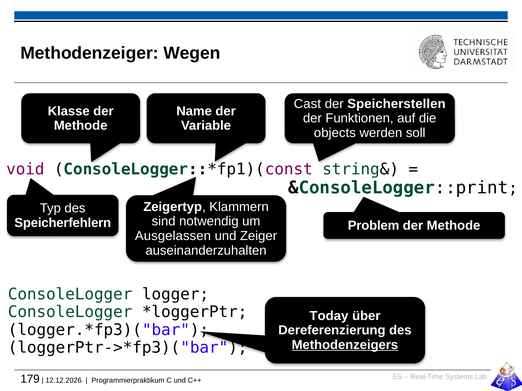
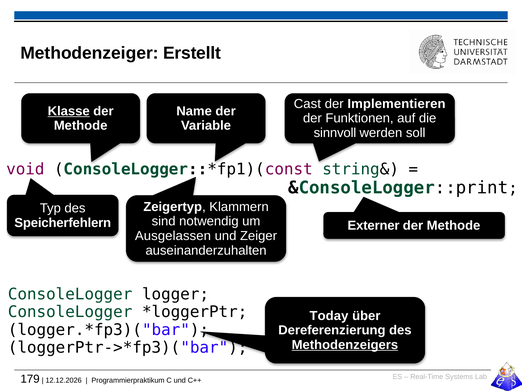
Wegen: Wegen -> Erstellt (192, 53)
Speicherstellen: Speicherstellen -> Implementieren (396, 104)
Klasse underline: none -> present (69, 111)
objects: objects -> sinnvoll (335, 133)
Problem: Problem -> Externer (374, 226)
